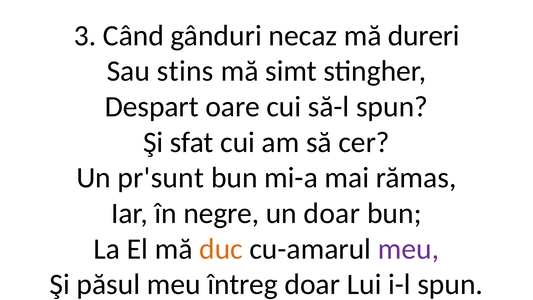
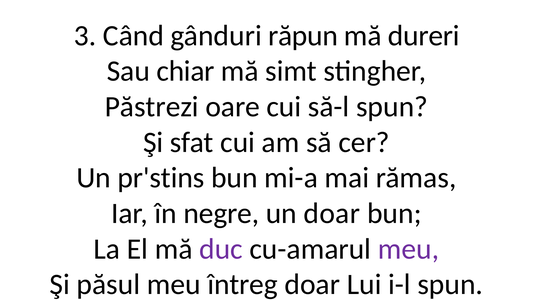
necaz: necaz -> răpun (303, 36)
stins: stins -> chiar (186, 71)
Despart: Despart -> Păstrezi (152, 107)
pr'sunt: pr'sunt -> pr'stins (161, 178)
duc colour: orange -> purple (221, 249)
